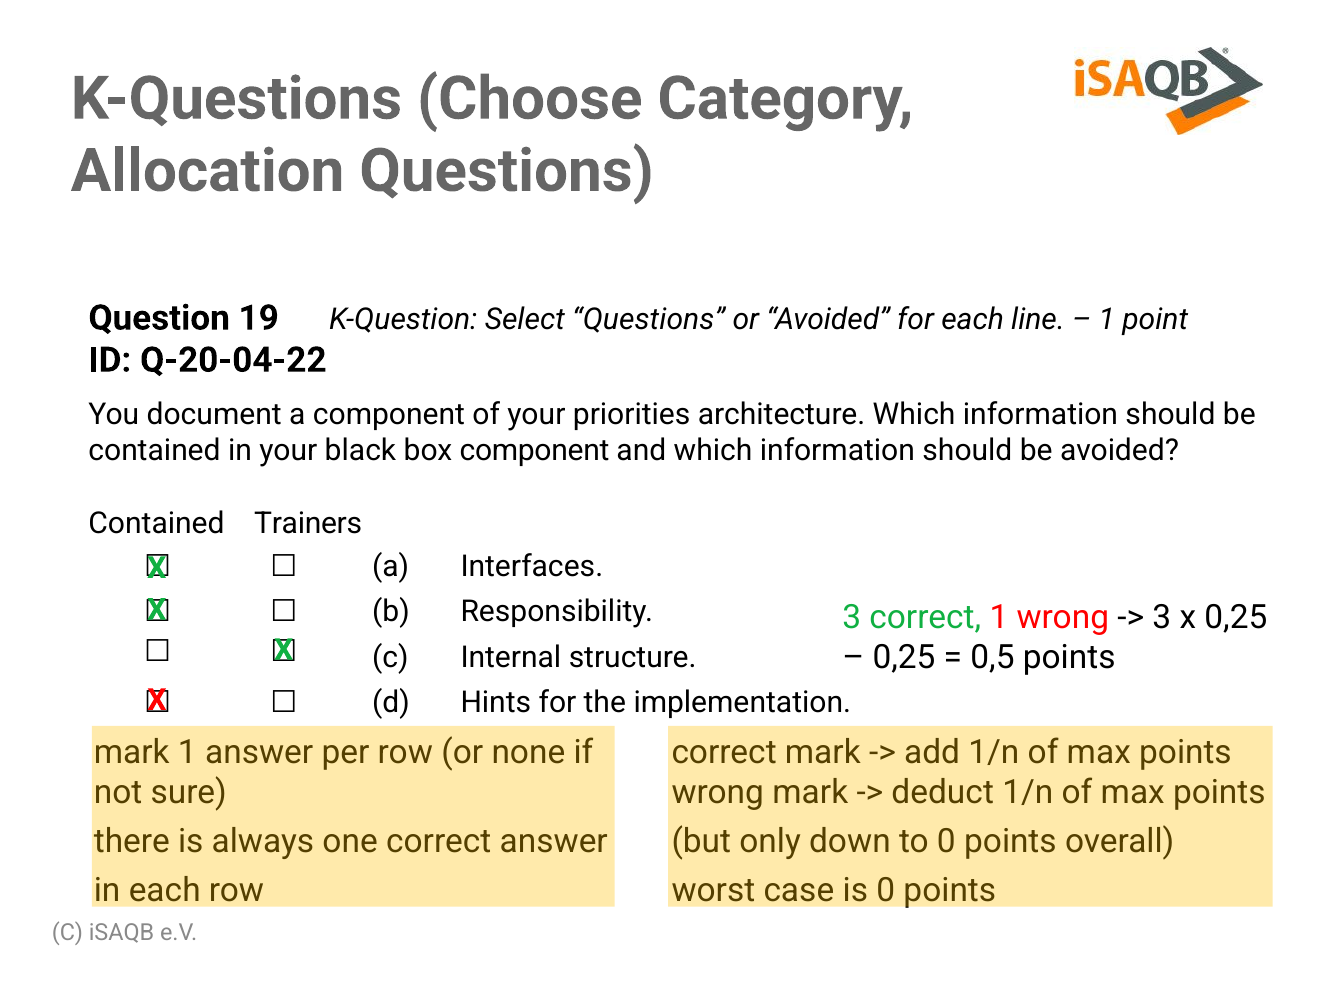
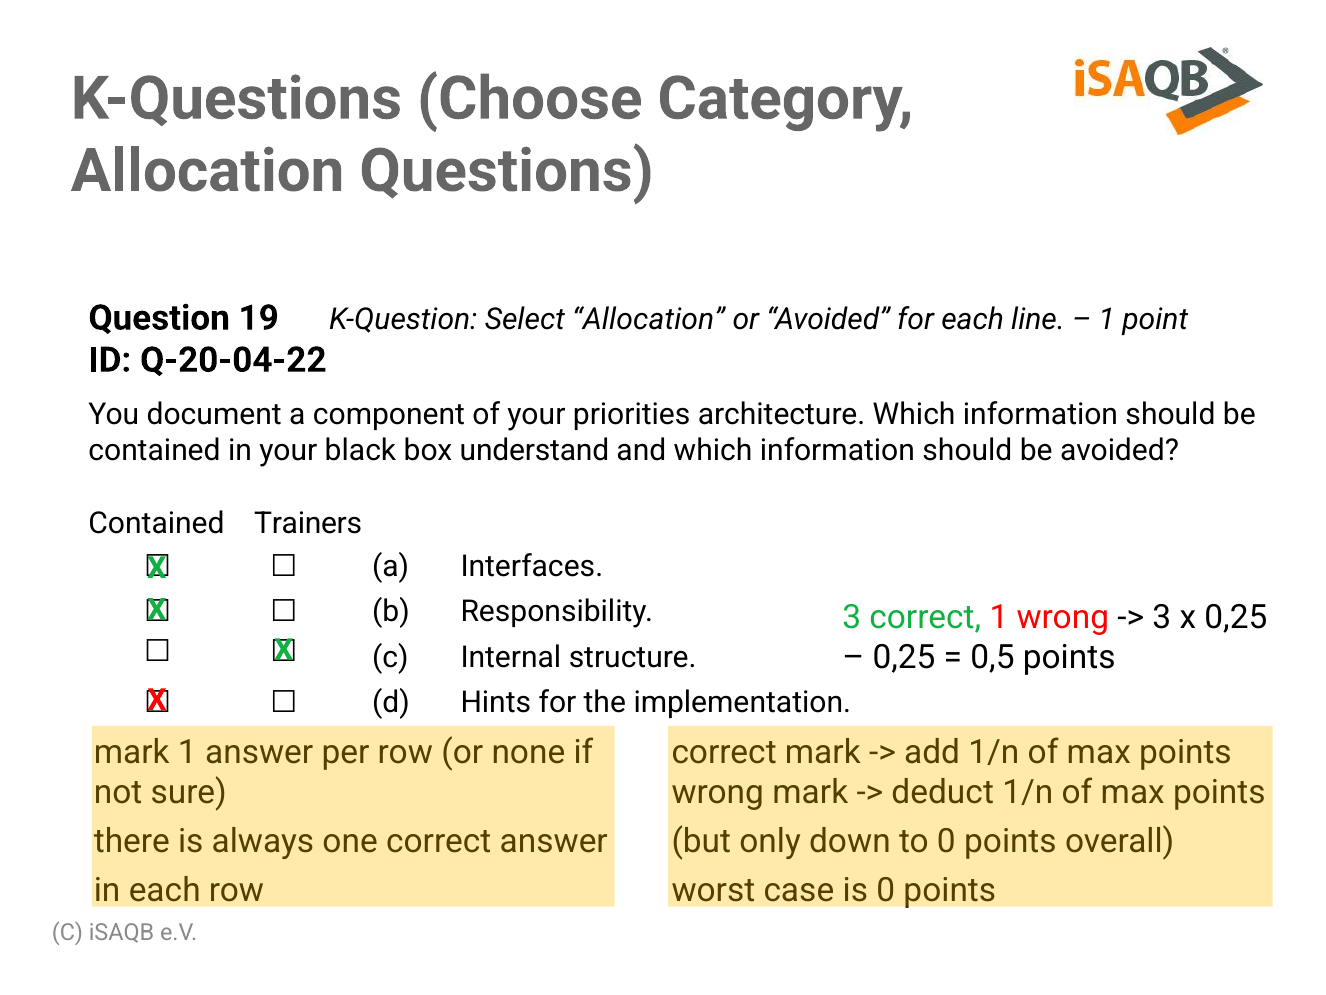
Select Questions: Questions -> Allocation (649, 319)
box component: component -> understand (534, 451)
